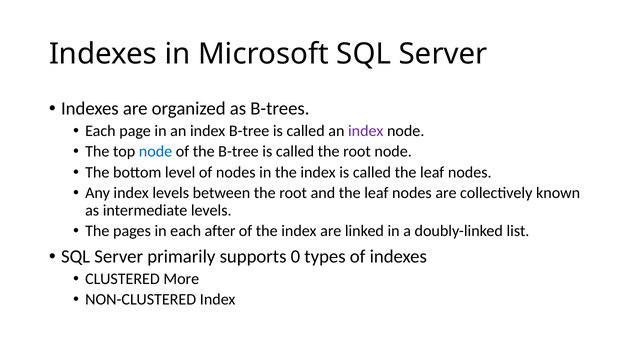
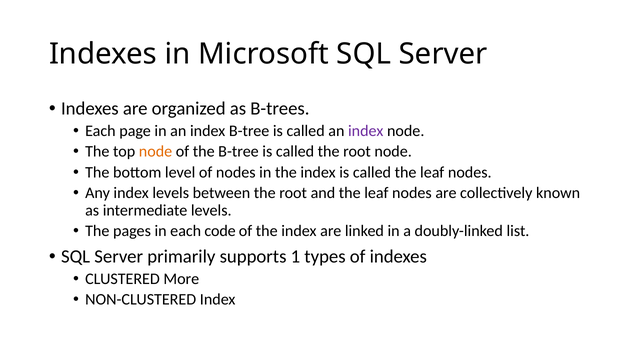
node colour: blue -> orange (156, 152)
after: after -> code (220, 231)
0: 0 -> 1 (295, 256)
